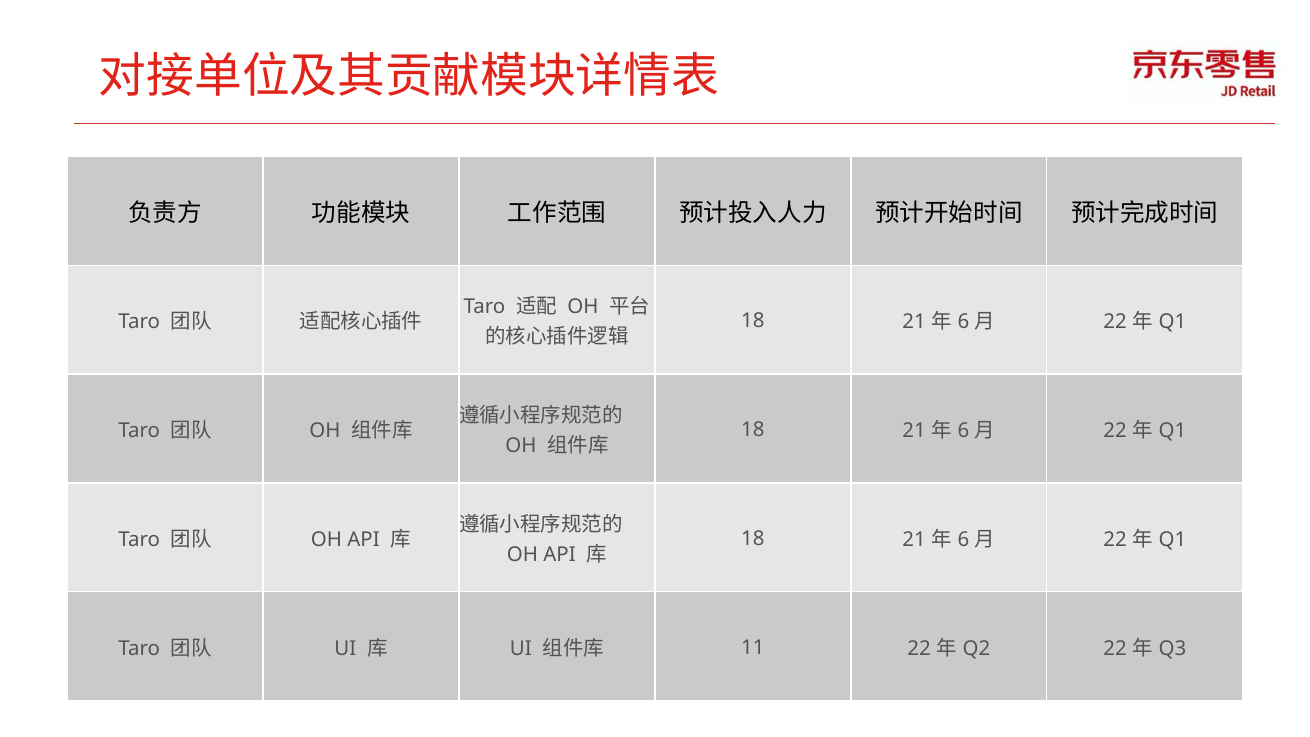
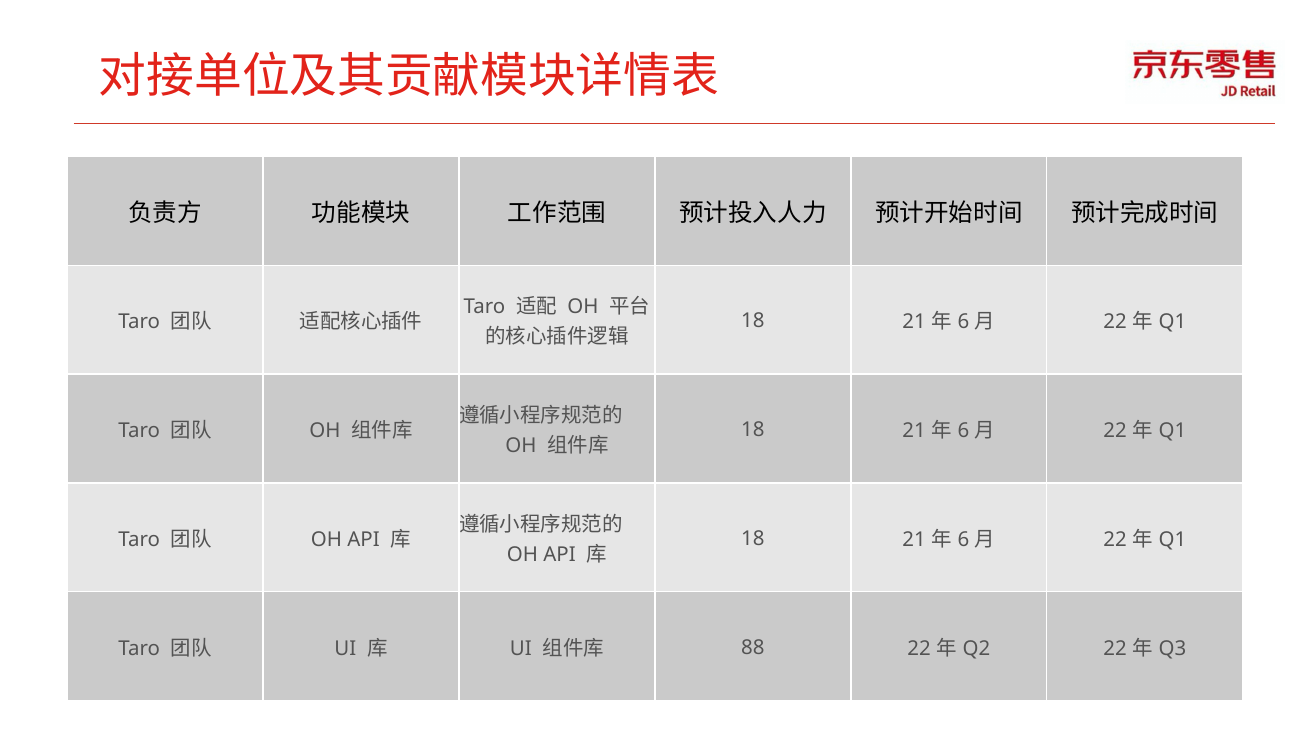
11: 11 -> 88 (753, 647)
